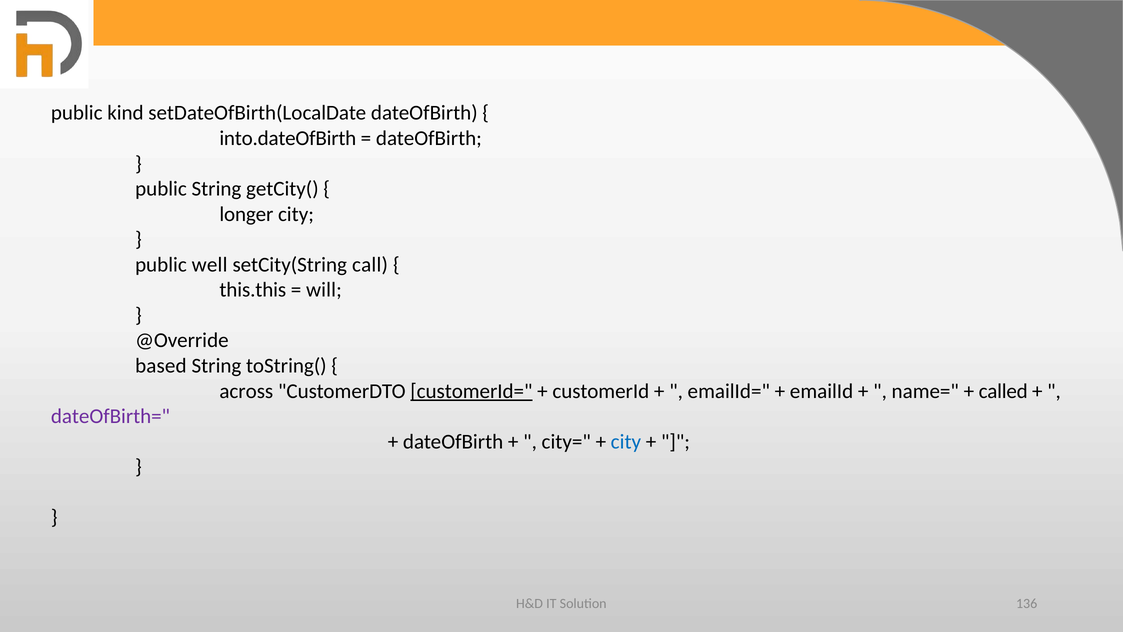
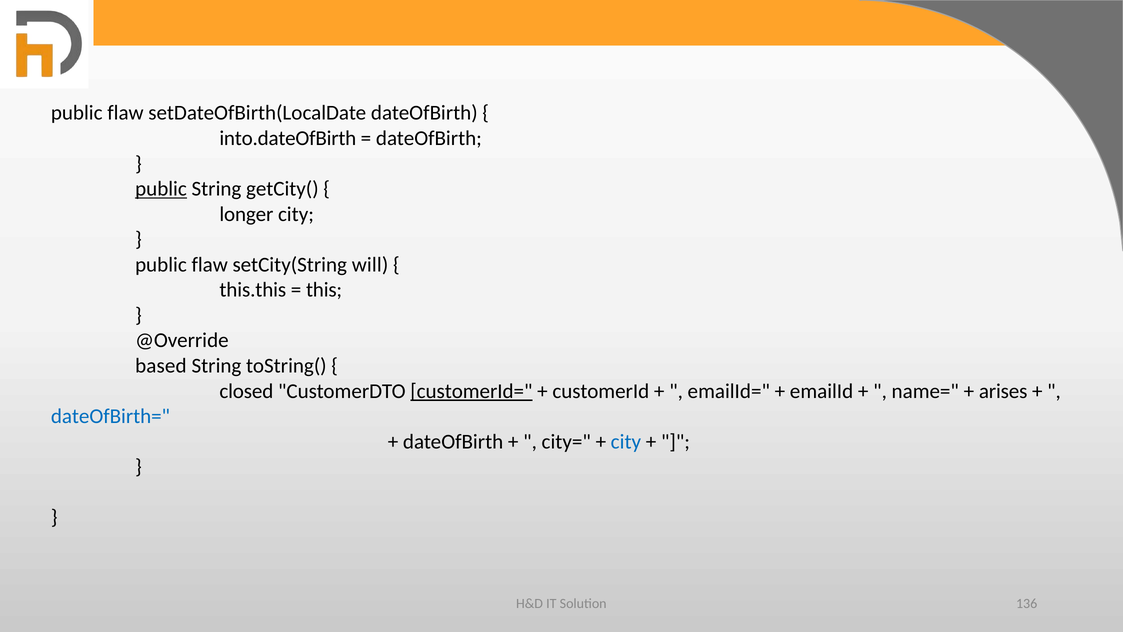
kind: kind -> flaw (125, 113)
public underline: none -> present (161, 189)
well: well -> flaw (210, 265)
call: call -> will (370, 265)
will: will -> this (324, 290)
across: across -> closed (246, 391)
called: called -> arises (1003, 391)
dateOfBirth= colour: purple -> blue (110, 416)
